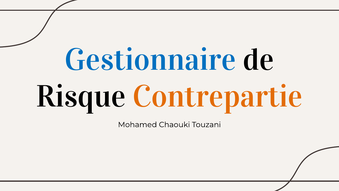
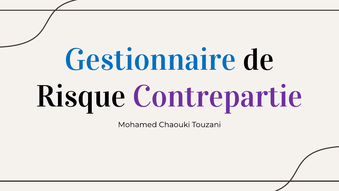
Contrepartie colour: orange -> purple (218, 96)
